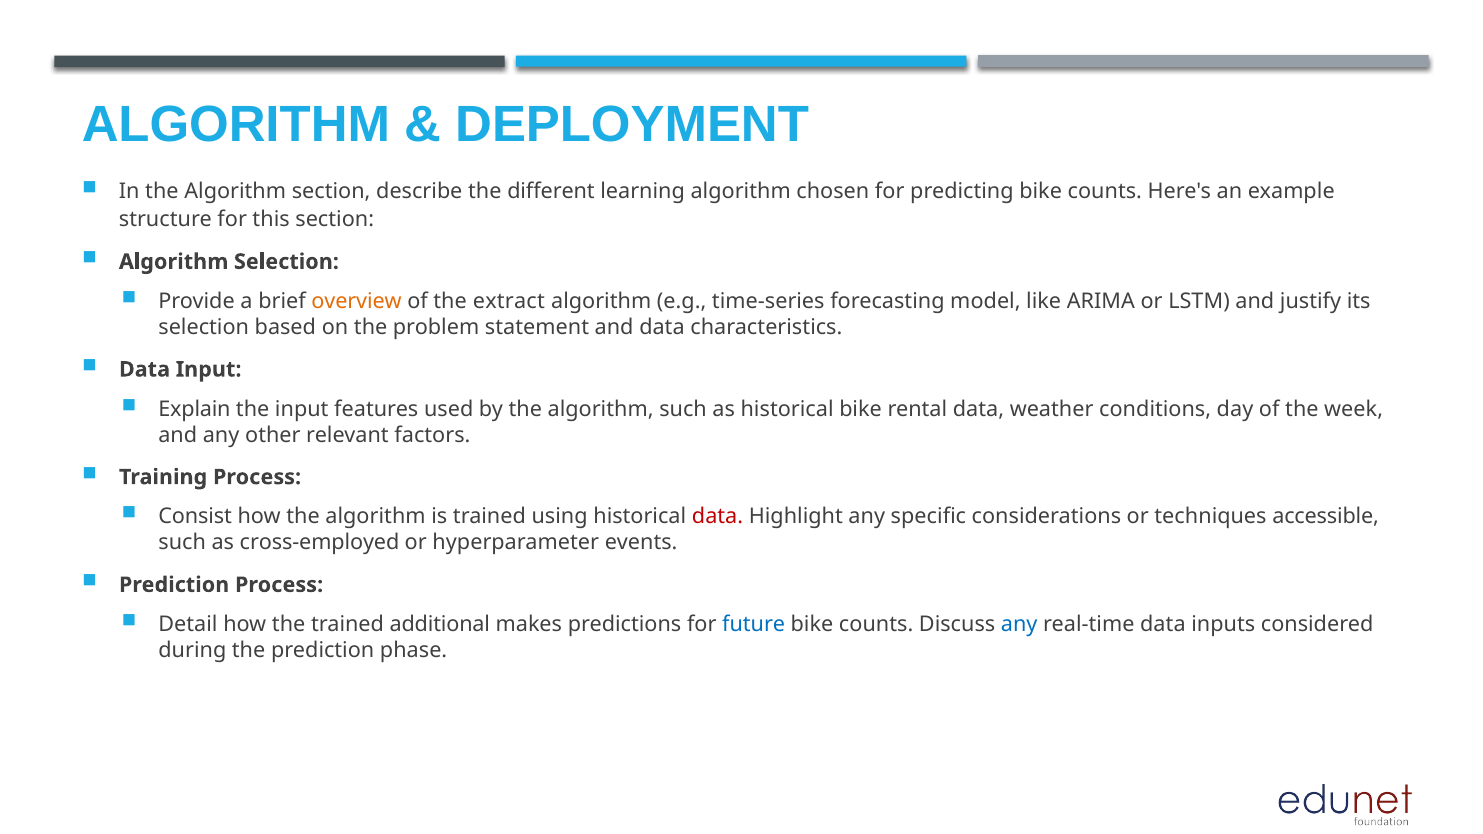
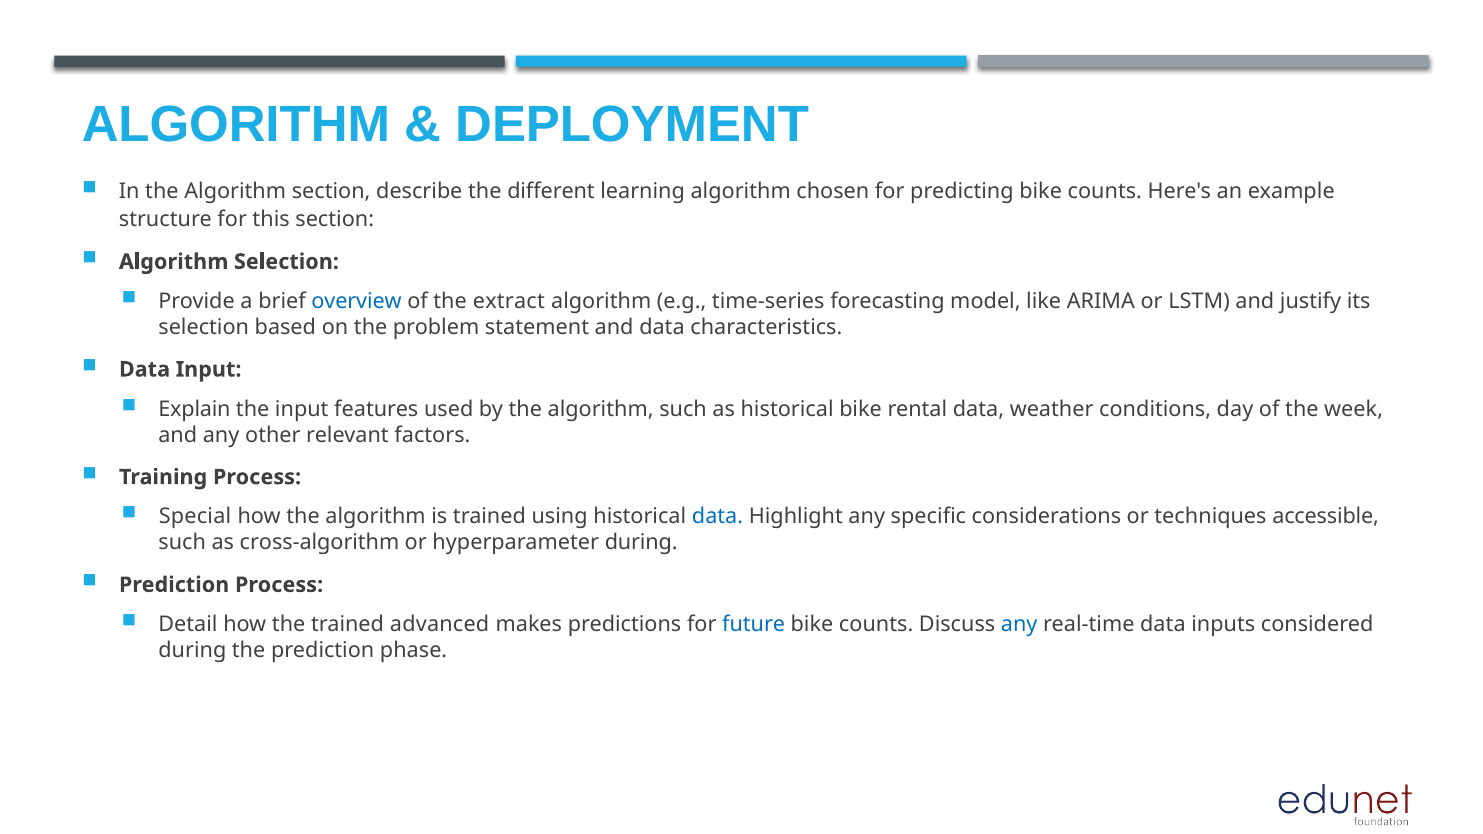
overview colour: orange -> blue (357, 301)
Consist: Consist -> Special (195, 517)
data colour: red -> blue (718, 517)
cross-employed: cross-employed -> cross-algorithm (320, 543)
hyperparameter events: events -> during (641, 543)
additional: additional -> advanced (440, 625)
